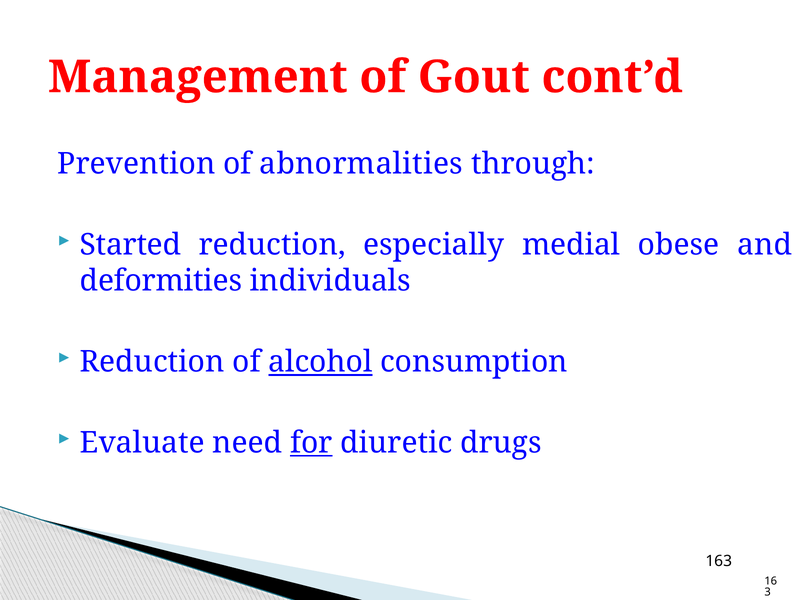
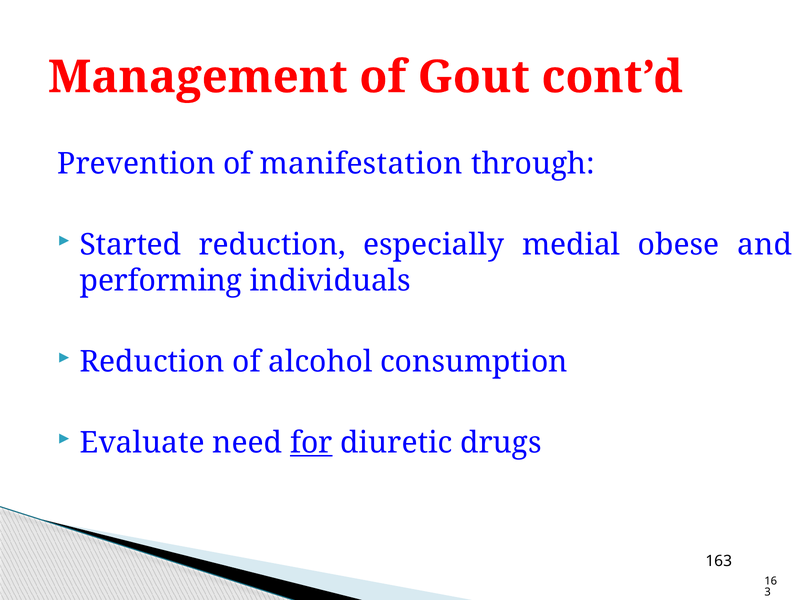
abnormalities: abnormalities -> manifestation (361, 164)
deformities: deformities -> performing (161, 281)
alcohol underline: present -> none (320, 362)
